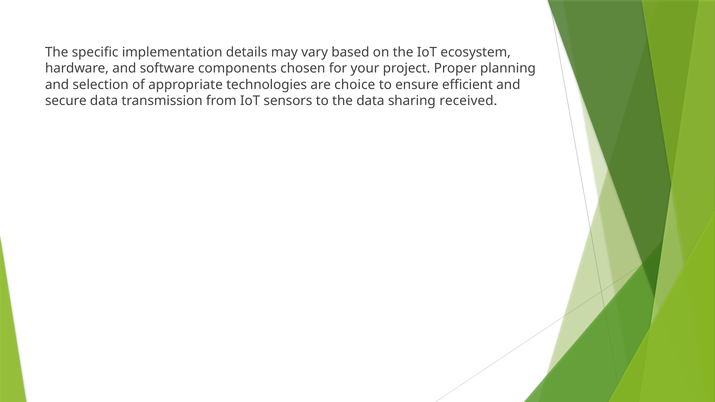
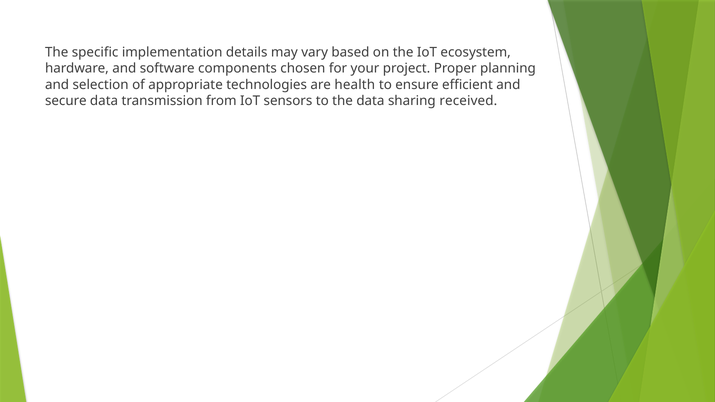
choice: choice -> health (355, 85)
